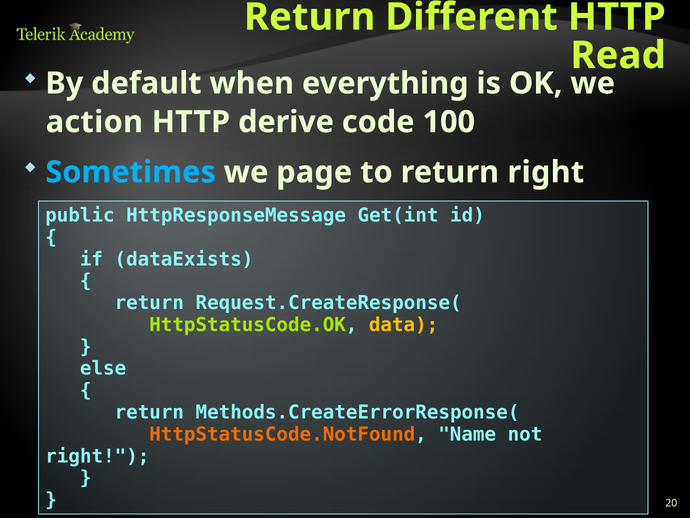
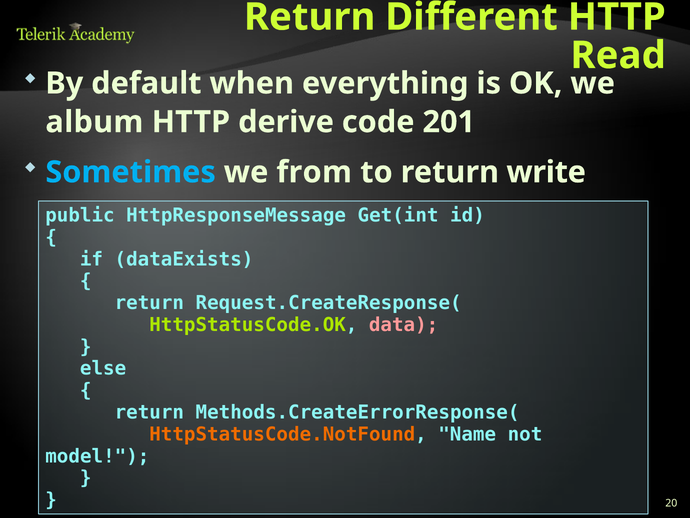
action: action -> album (94, 122)
100: 100 -> 201 (449, 122)
page: page -> from (314, 172)
return right: right -> write (546, 172)
data colour: yellow -> pink (404, 325)
right: right -> model (97, 456)
